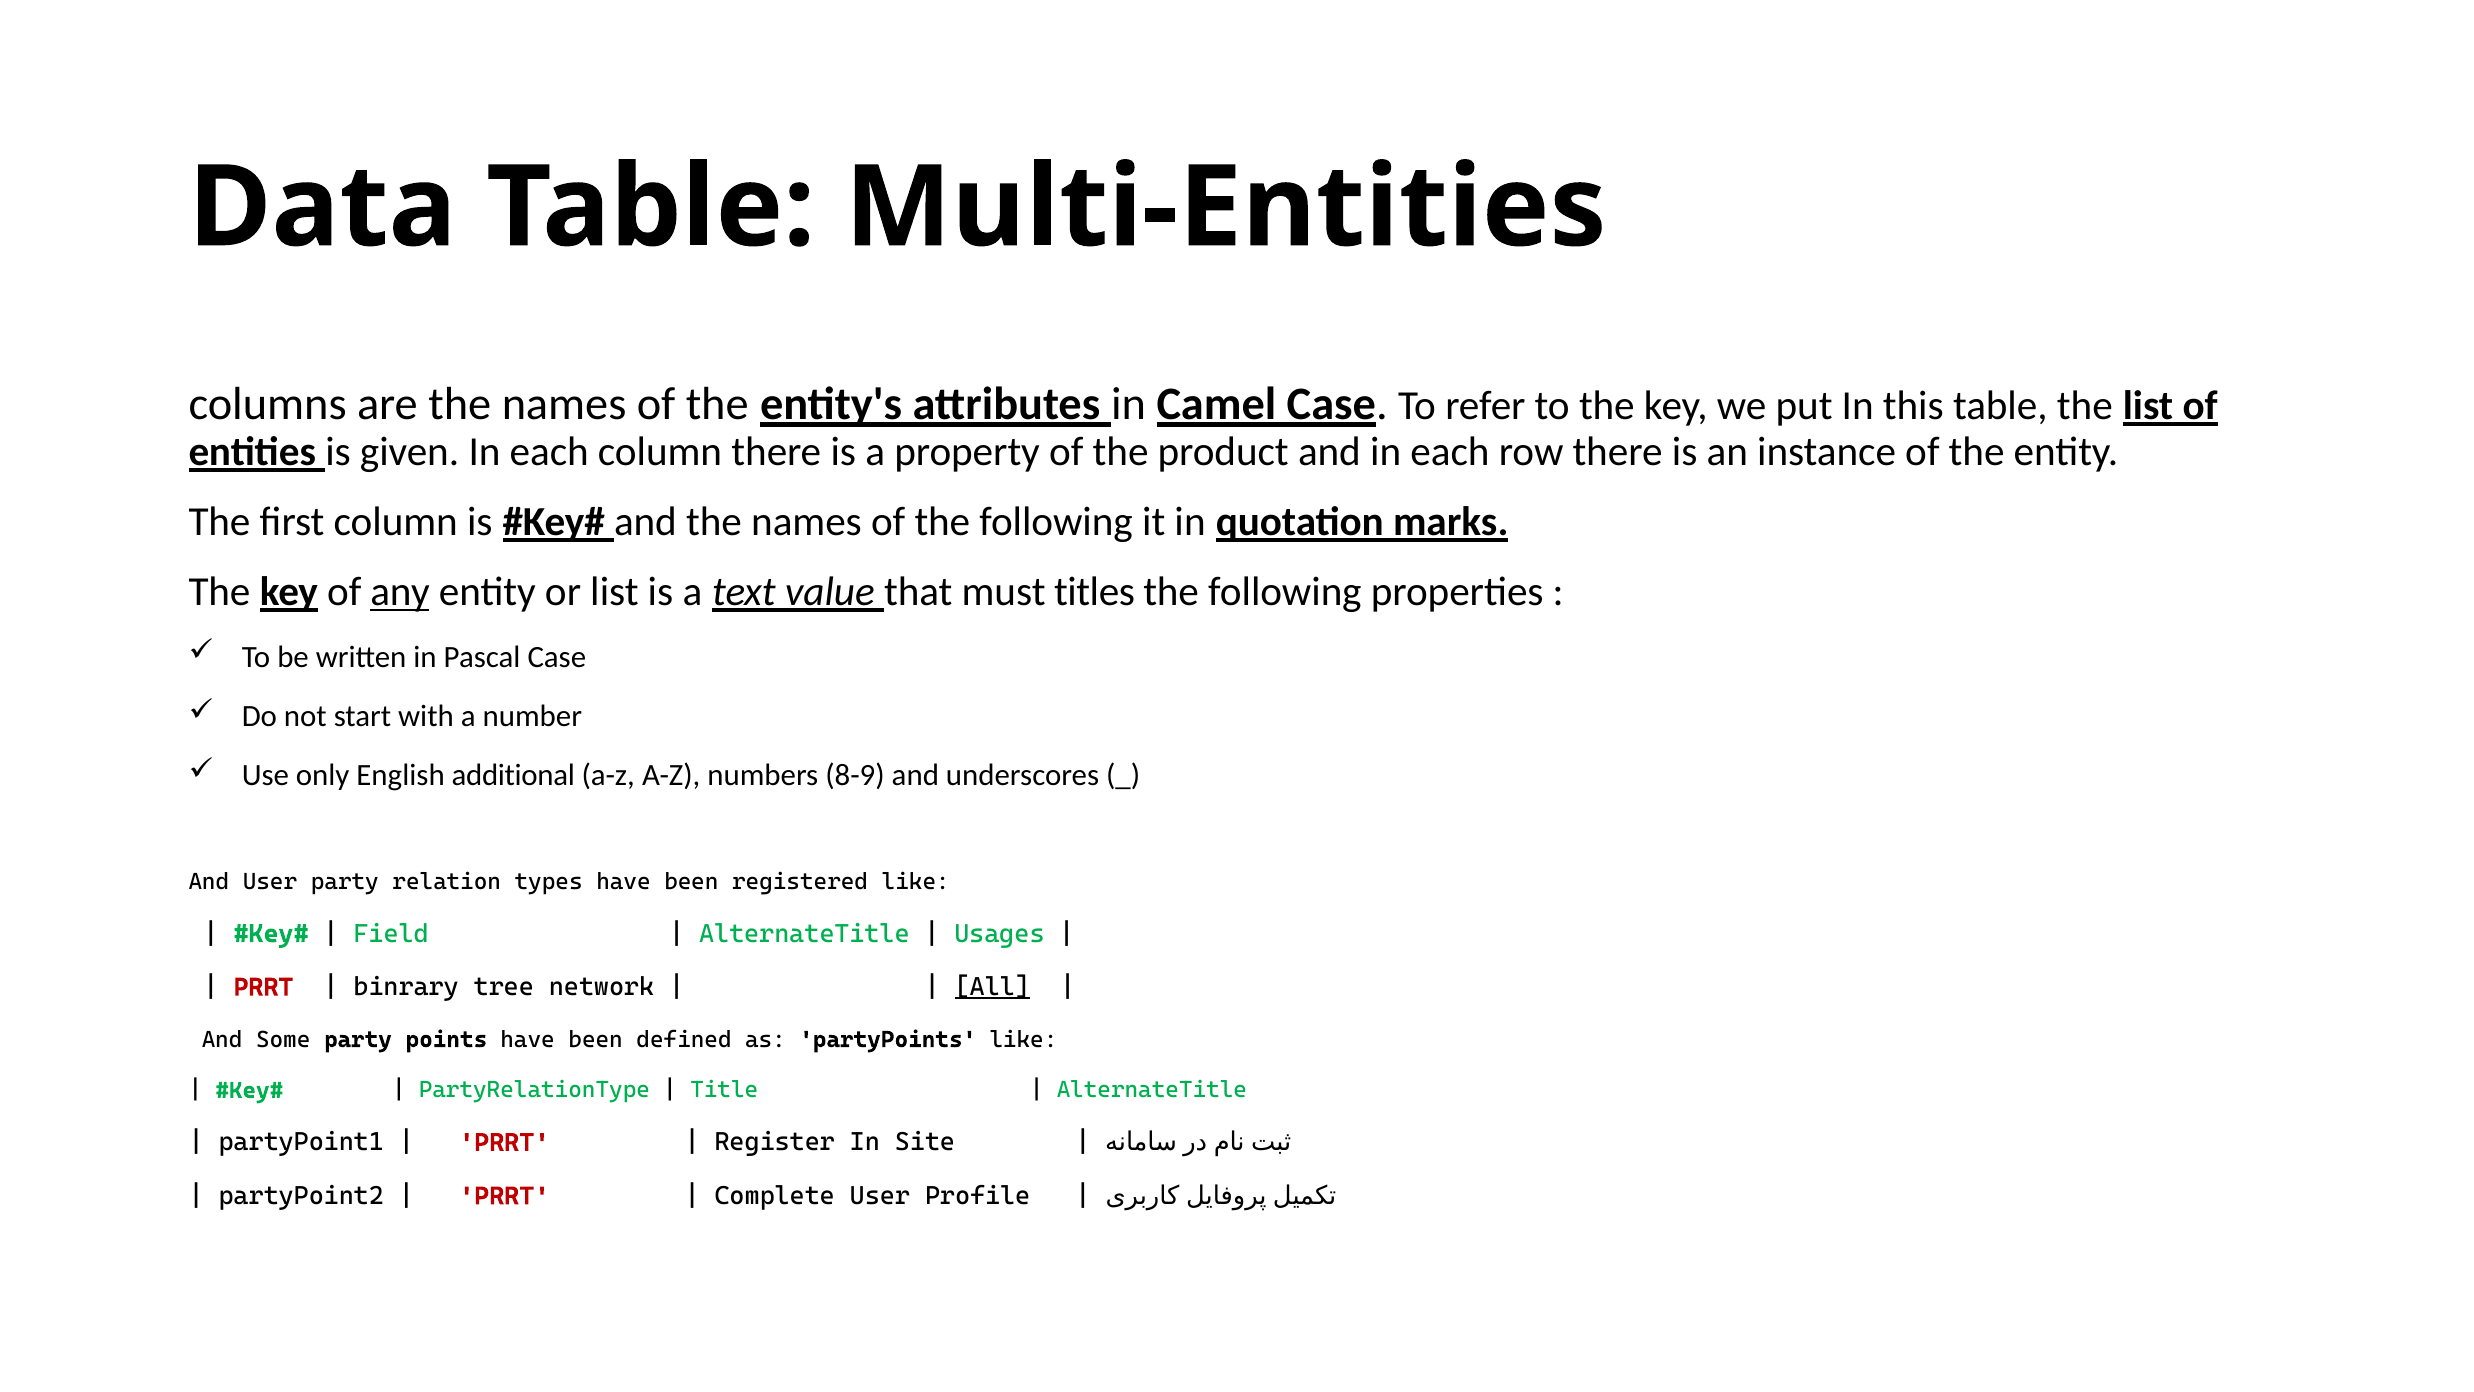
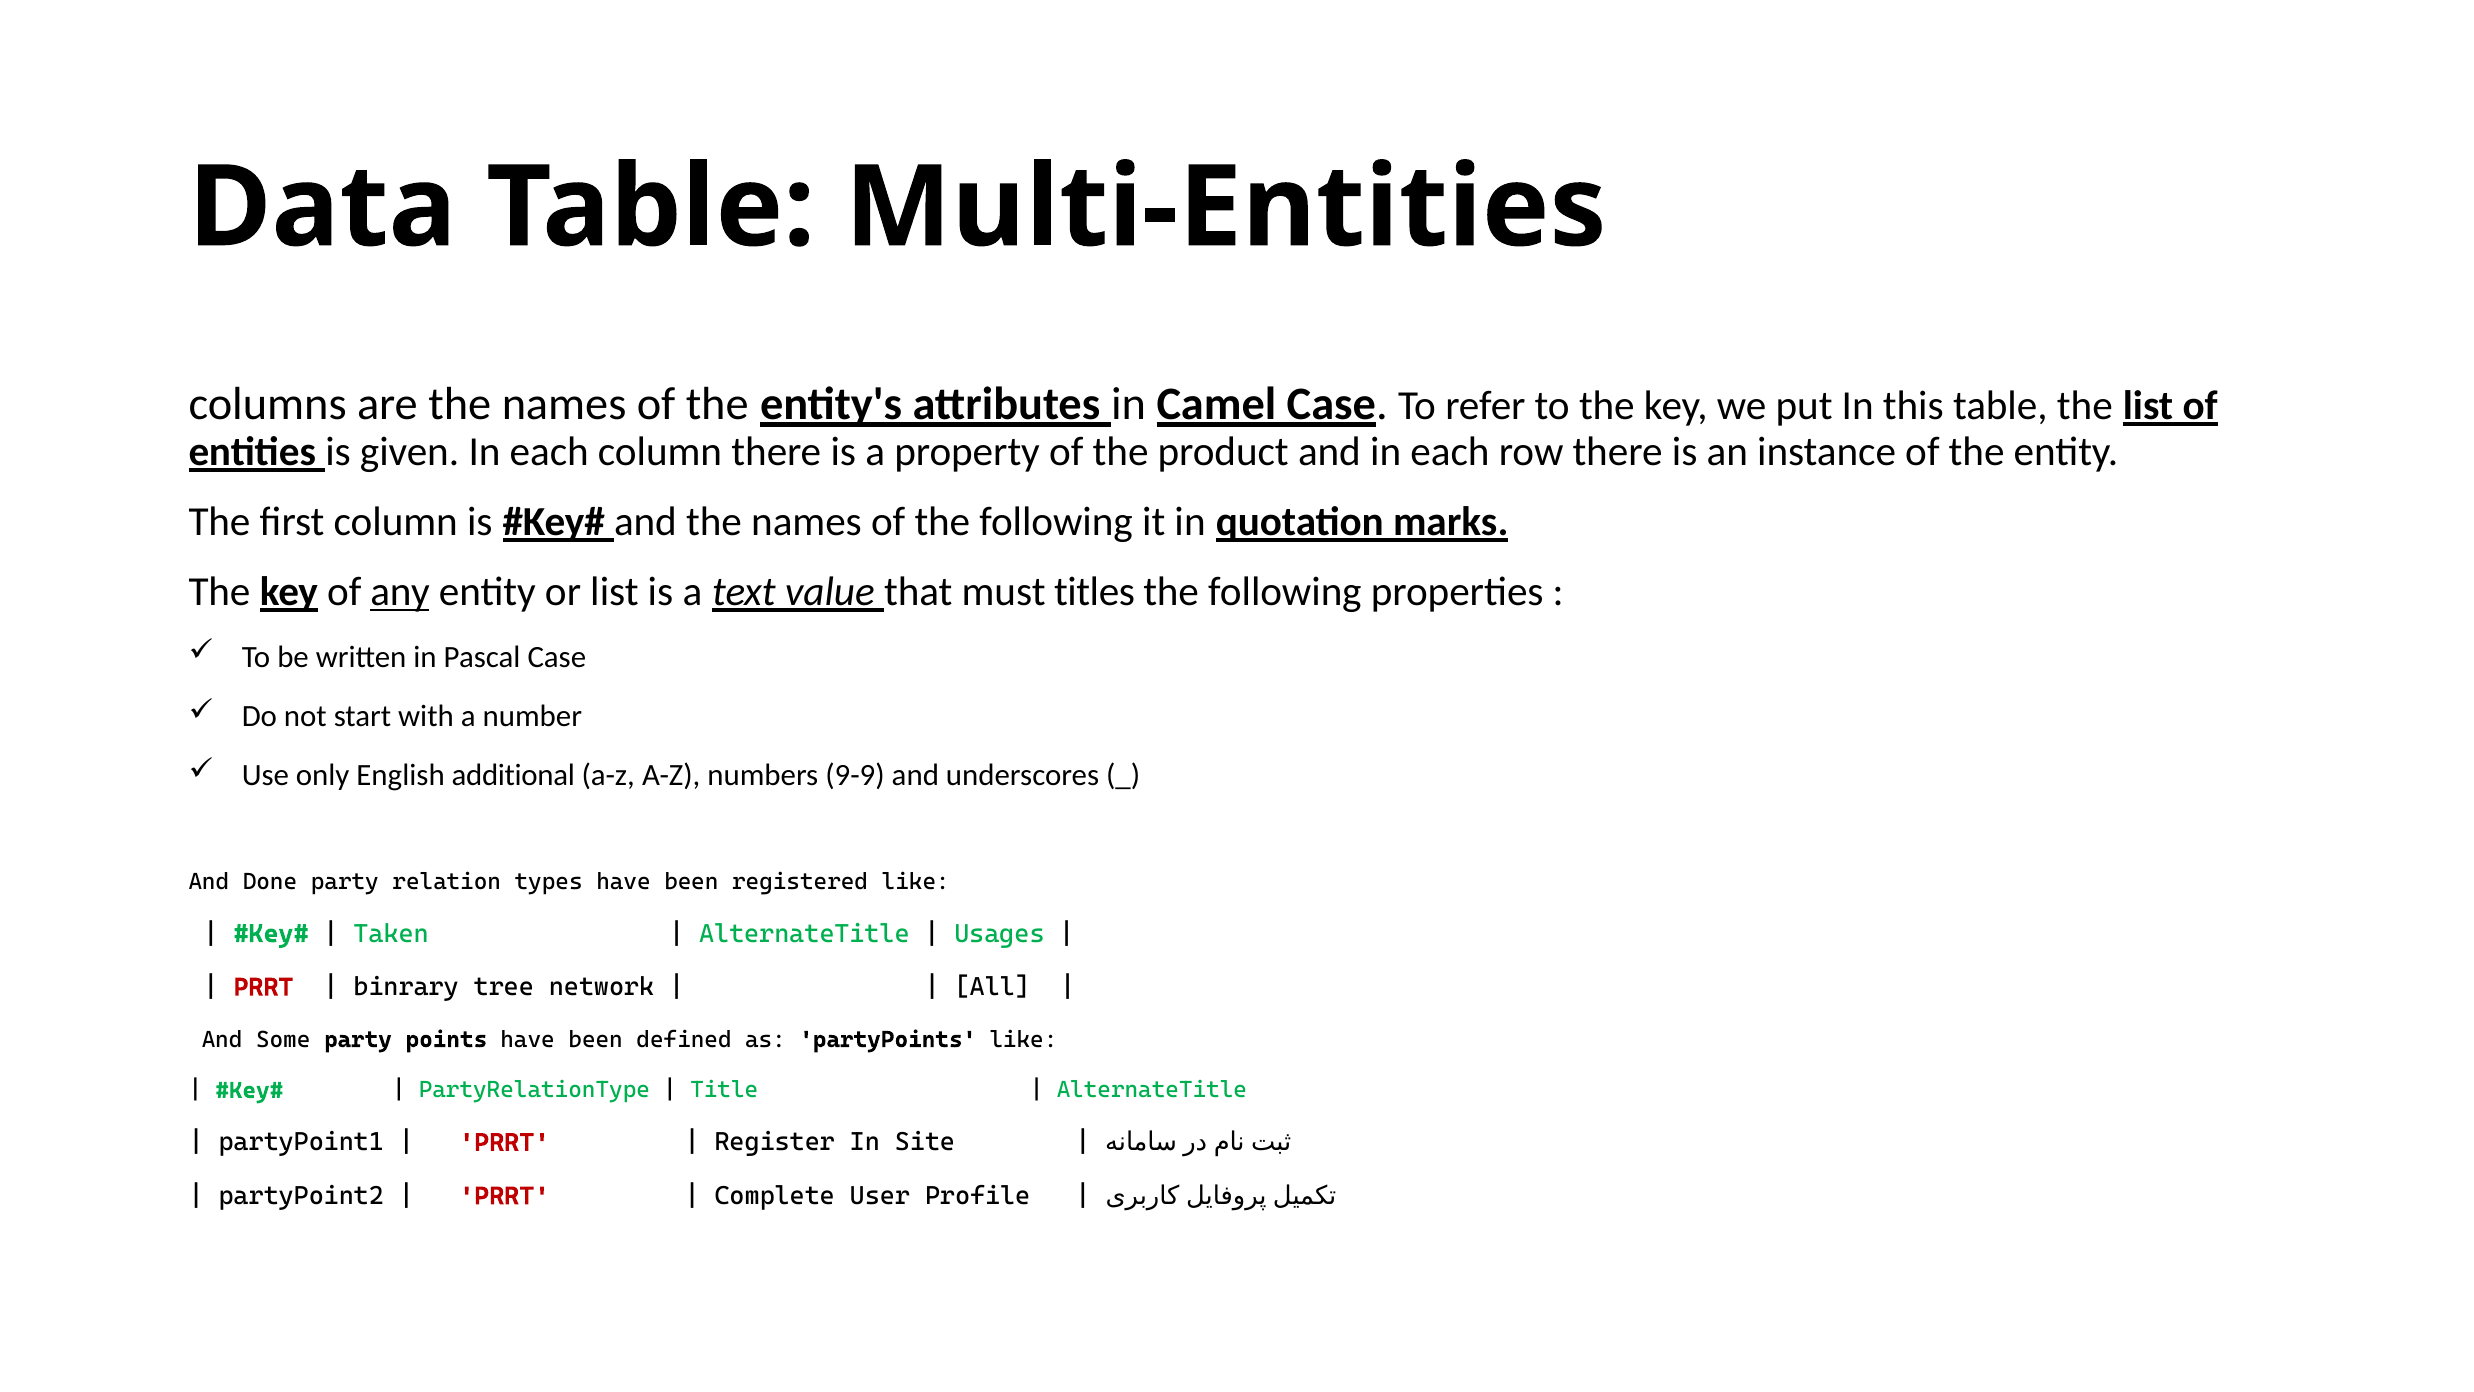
8-9: 8-9 -> 9-9 (855, 775)
And User: User -> Done (270, 881)
Field: Field -> Taken (391, 933)
All underline: present -> none (992, 987)
